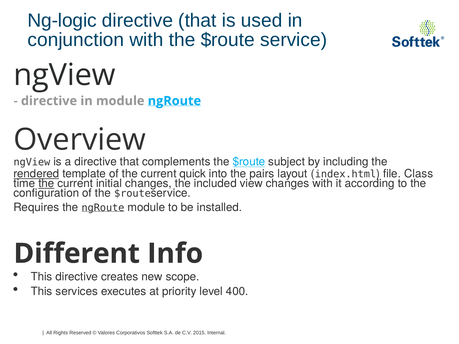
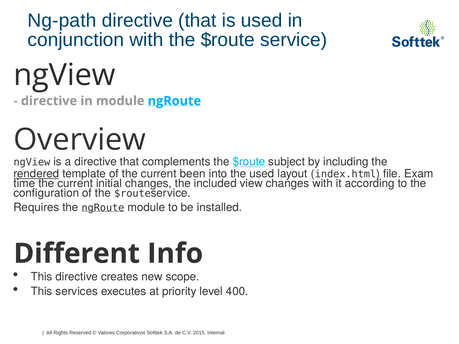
Ng-logic: Ng-logic -> Ng-path (62, 21)
quick: quick -> been (193, 174)
the pairs: pairs -> used (262, 174)
Class: Class -> Exam (419, 174)
the underline: present -> none (46, 183)
